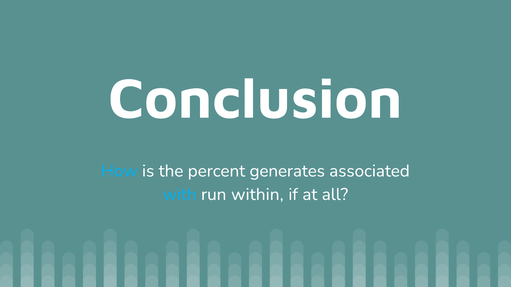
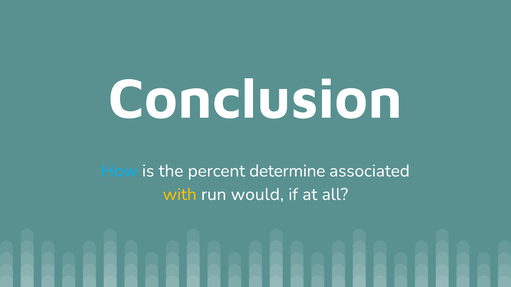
generates: generates -> determine (287, 171)
with colour: light blue -> yellow (180, 195)
within: within -> would (257, 195)
